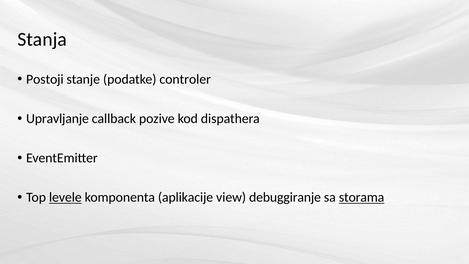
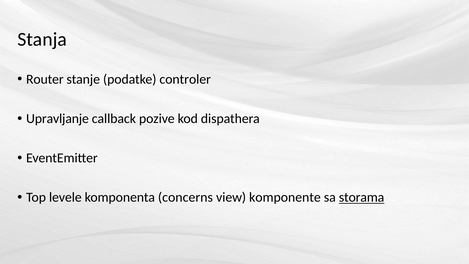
Postoji: Postoji -> Router (45, 79)
levele underline: present -> none (65, 197)
aplikacije: aplikacije -> concerns (185, 197)
debuggiranje: debuggiranje -> komponente (285, 197)
